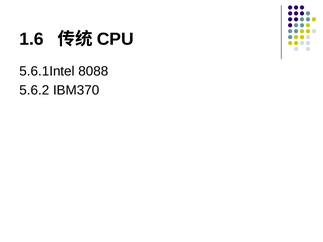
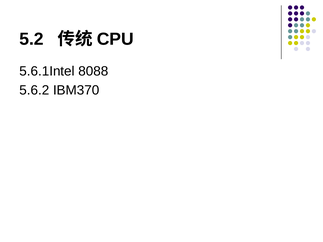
1.6: 1.6 -> 5.2 (32, 39)
